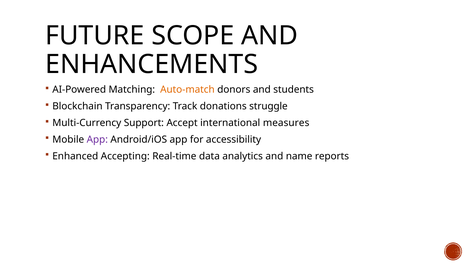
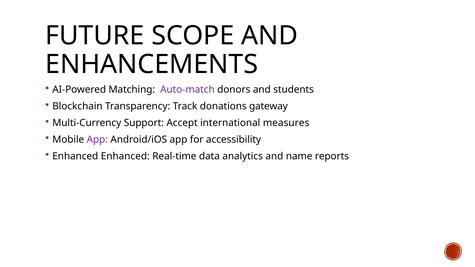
Auto-match colour: orange -> purple (187, 90)
struggle: struggle -> gateway (268, 106)
Enhanced Accepting: Accepting -> Enhanced (125, 156)
